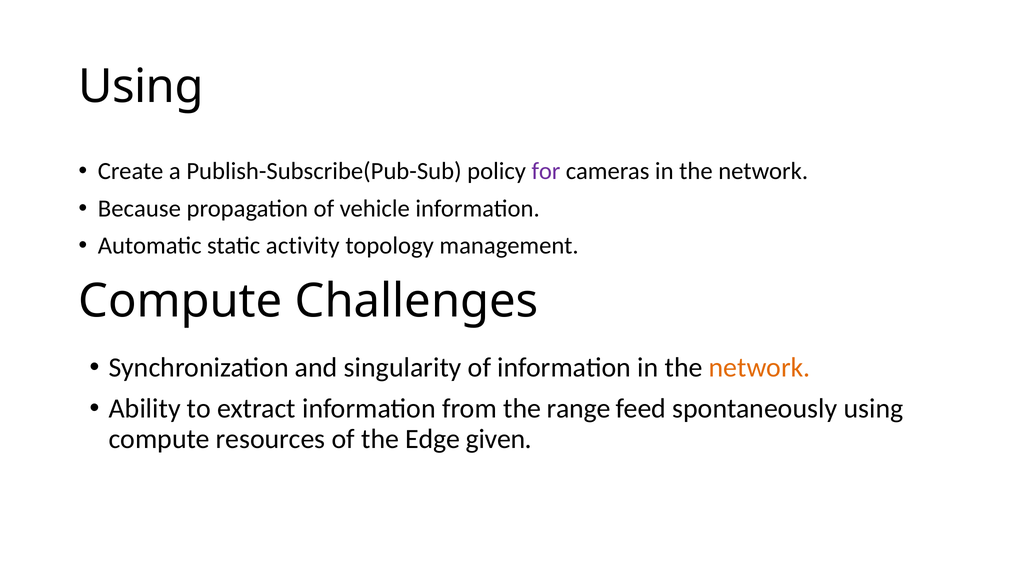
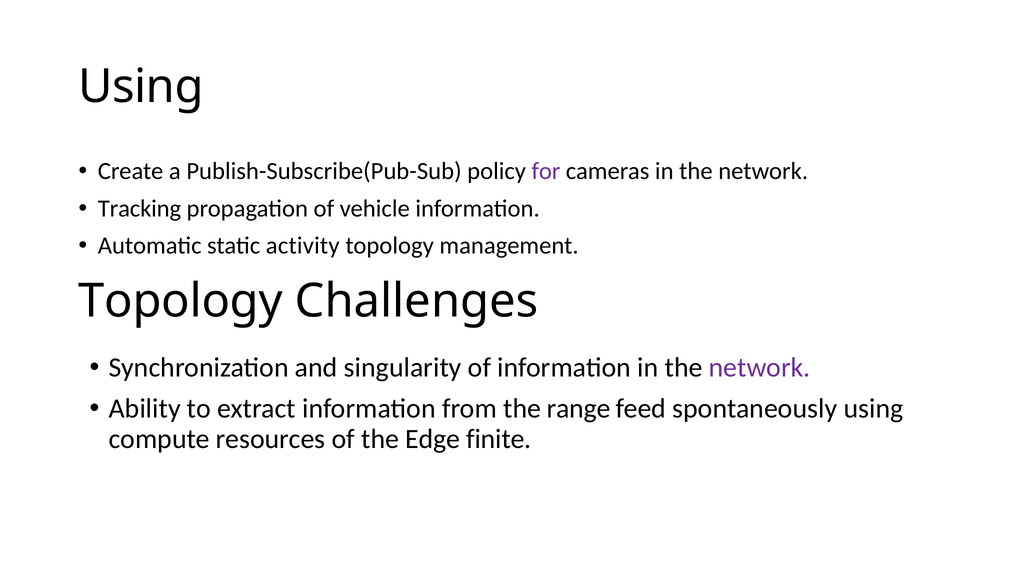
Because: Because -> Tracking (139, 209)
Compute: Compute -> Topology (181, 301)
network colour: orange -> purple (760, 368)
given: given -> finite (499, 439)
